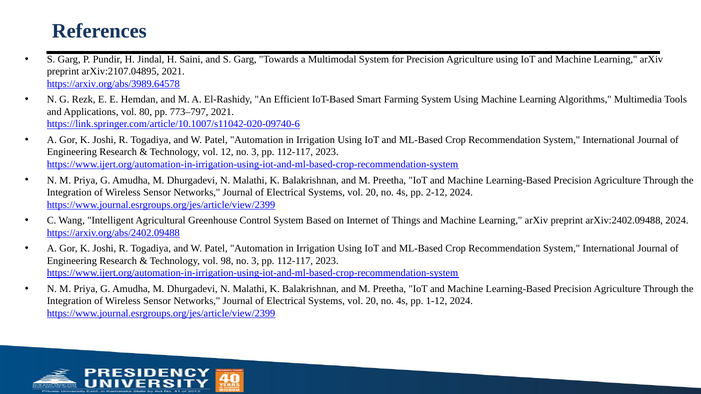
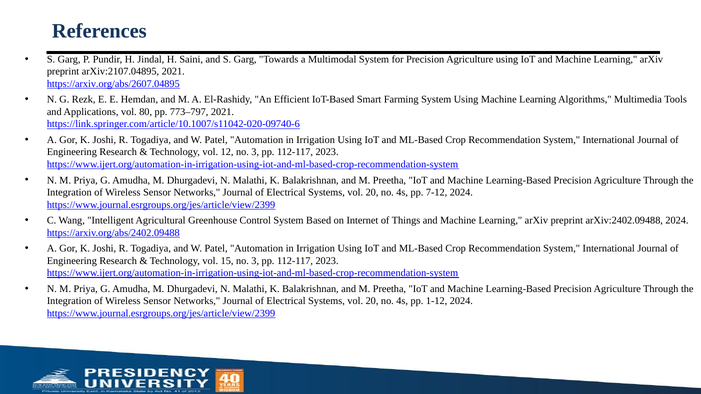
https://arxiv.org/abs/3989.64578: https://arxiv.org/abs/3989.64578 -> https://arxiv.org/abs/2607.04895 (113, 84)
2-12: 2-12 -> 7-12 (437, 193)
98: 98 -> 15 (227, 261)
